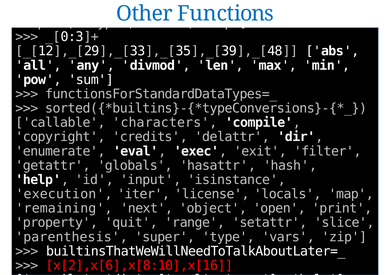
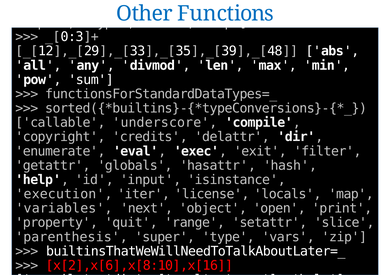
characters: characters -> underscore (165, 123)
remaining: remaining -> variables (64, 208)
